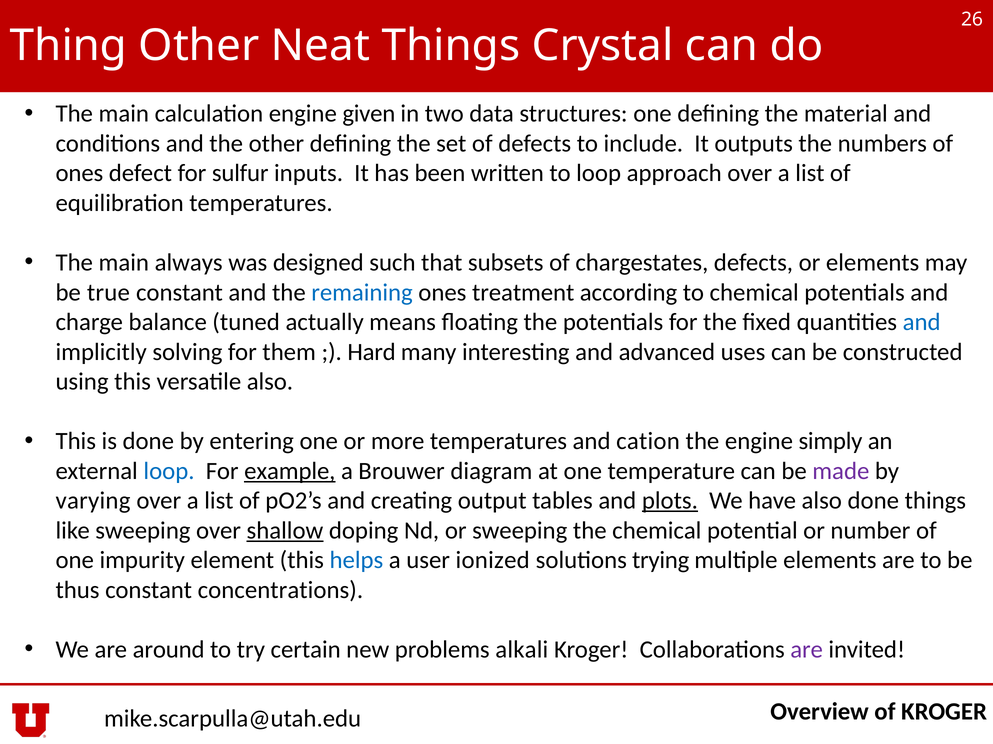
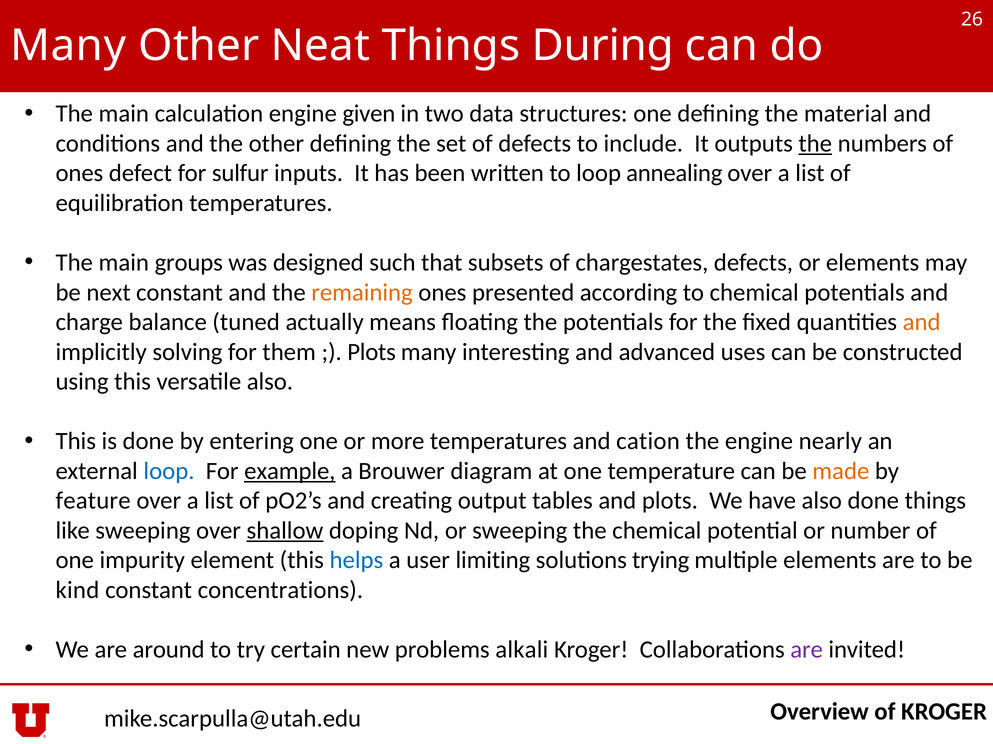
Thing: Thing -> Many (68, 46)
Crystal: Crystal -> During (603, 46)
the underline: none -> present (815, 144)
approach: approach -> annealing (674, 173)
always: always -> groups (189, 263)
true: true -> next (109, 293)
remaining colour: blue -> orange (362, 293)
treatment: treatment -> presented (523, 293)
and colour: blue -> orange (922, 322)
Hard: Hard -> Plots (372, 352)
simply: simply -> nearly (830, 442)
made colour: purple -> orange (841, 471)
varying: varying -> feature (93, 501)
plots underline: present -> none (670, 501)
ionized: ionized -> limiting (493, 561)
thus: thus -> kind (77, 591)
